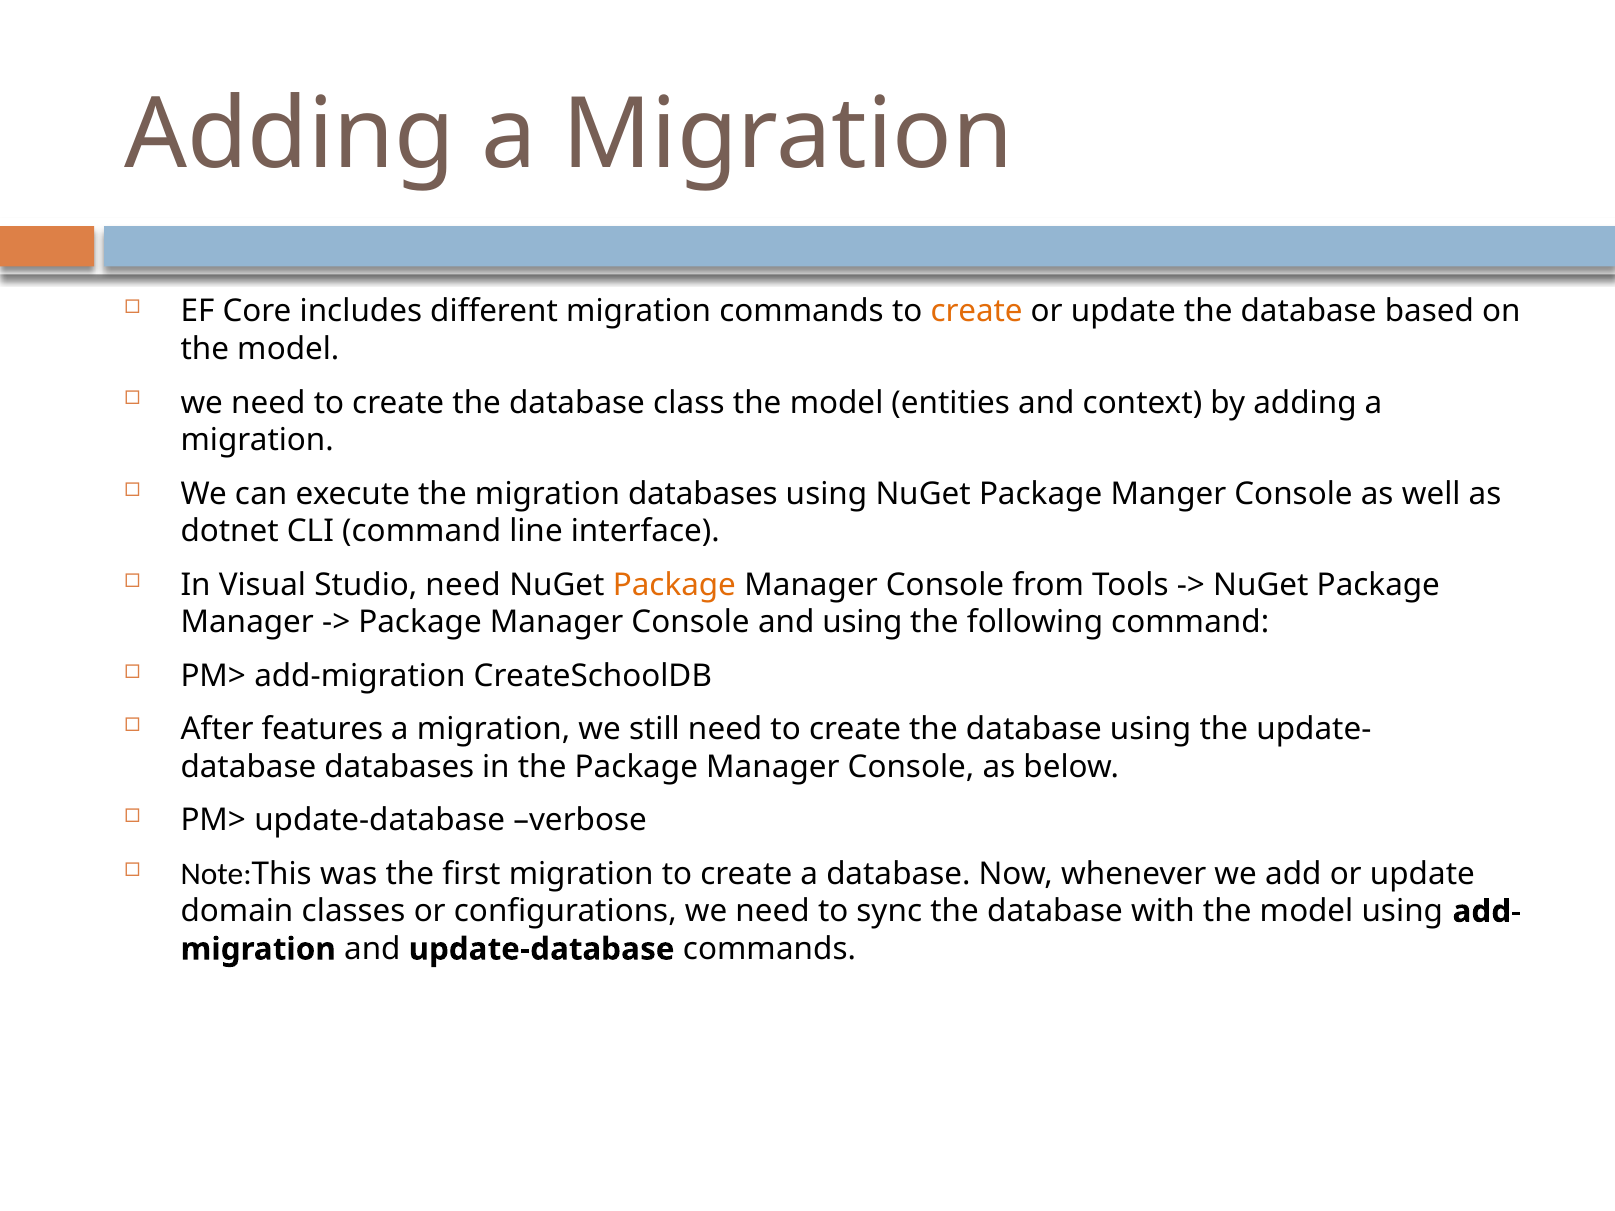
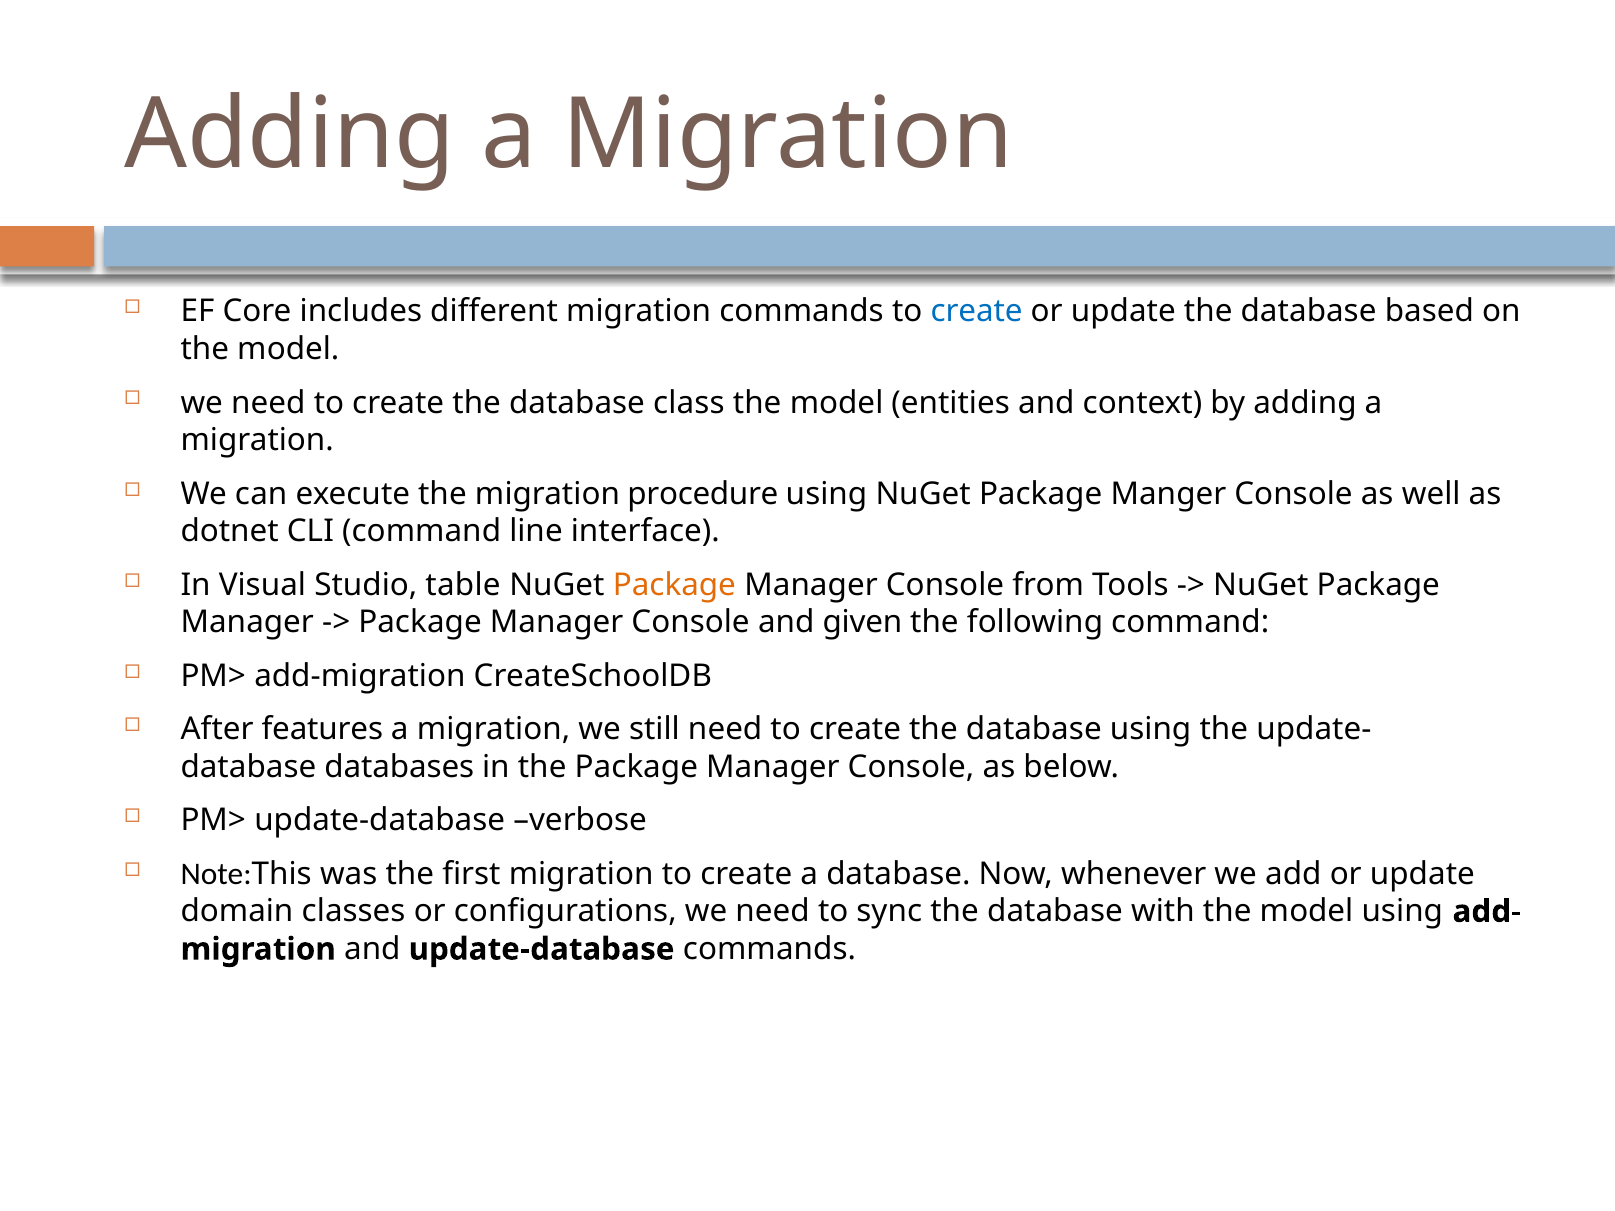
create colour: orange -> blue (977, 312)
migration databases: databases -> procedure (703, 494)
Studio need: need -> table (463, 585)
and using: using -> given (862, 623)
